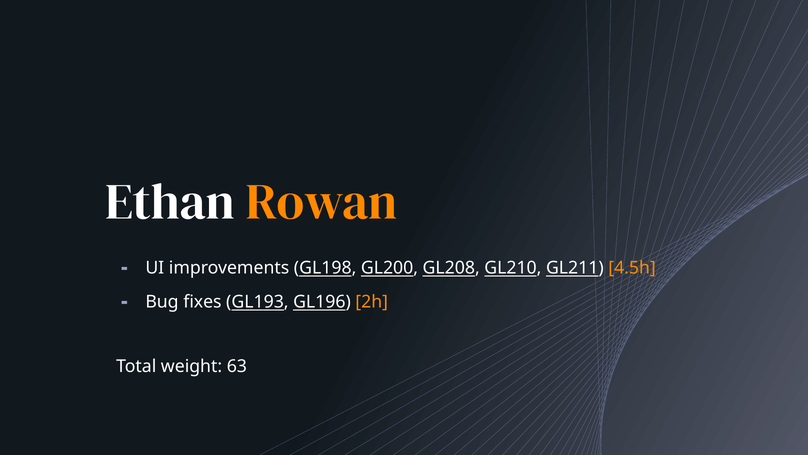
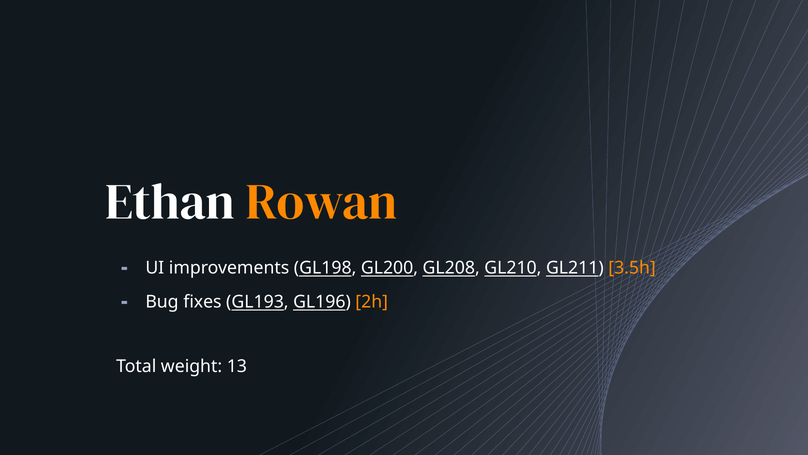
4.5h: 4.5h -> 3.5h (632, 267)
63: 63 -> 13 (237, 366)
